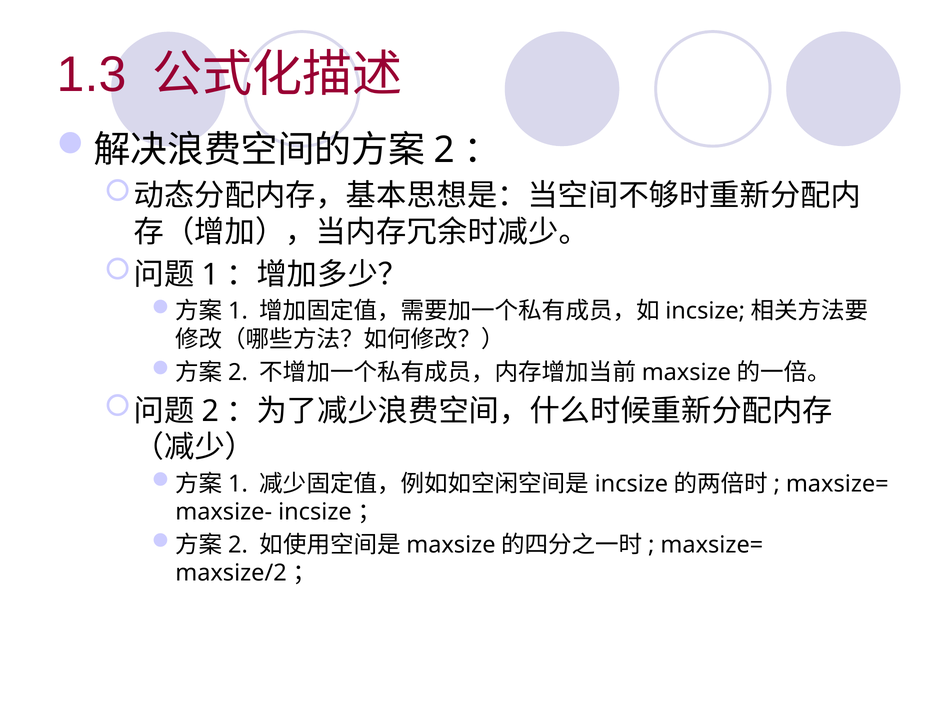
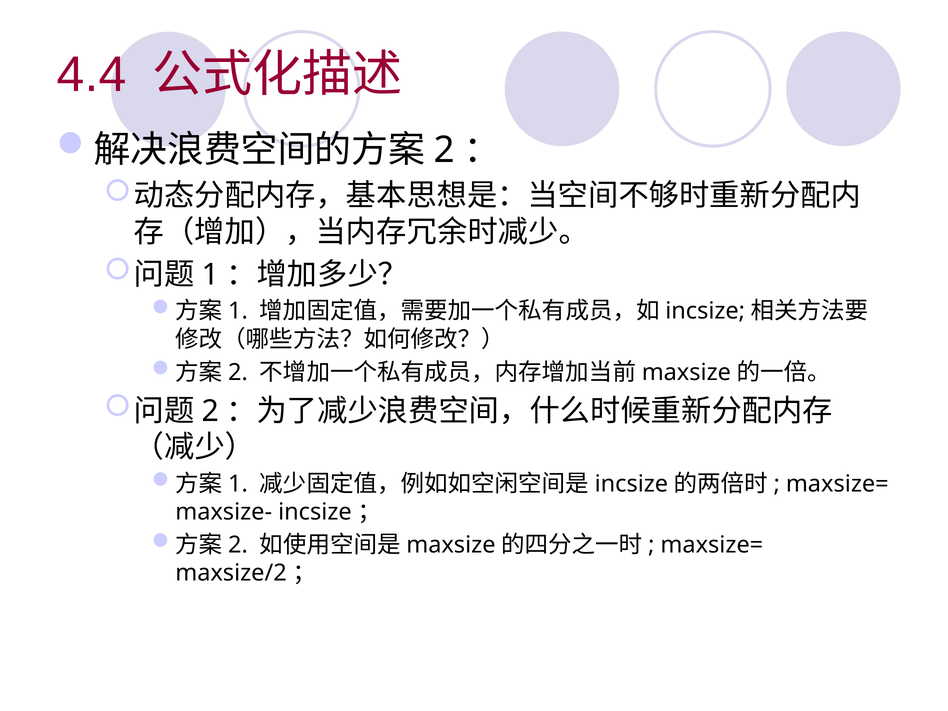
1.3: 1.3 -> 4.4 (92, 75)
